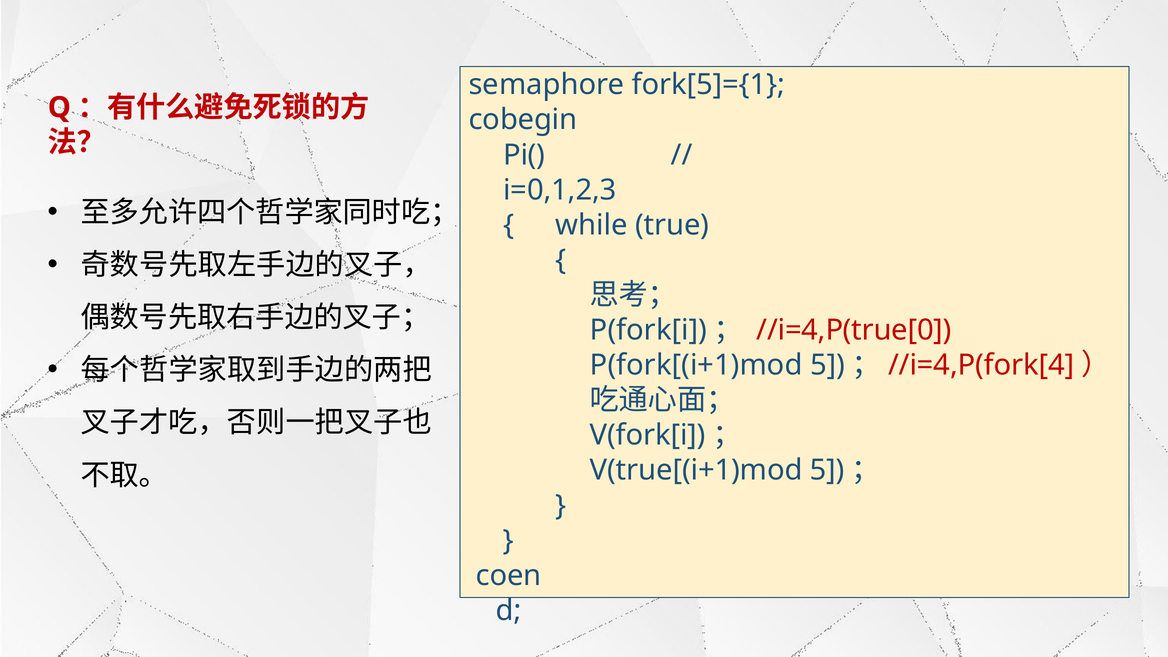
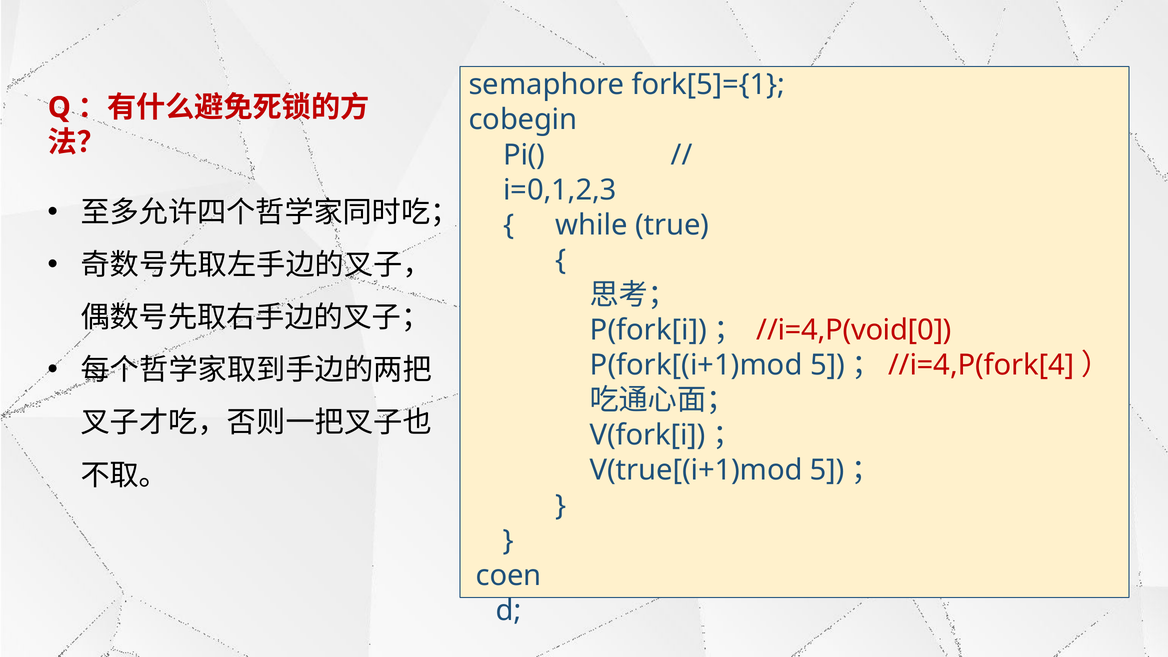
//i=4,P(true[0: //i=4,P(true[0 -> //i=4,P(void[0 (854, 330)
